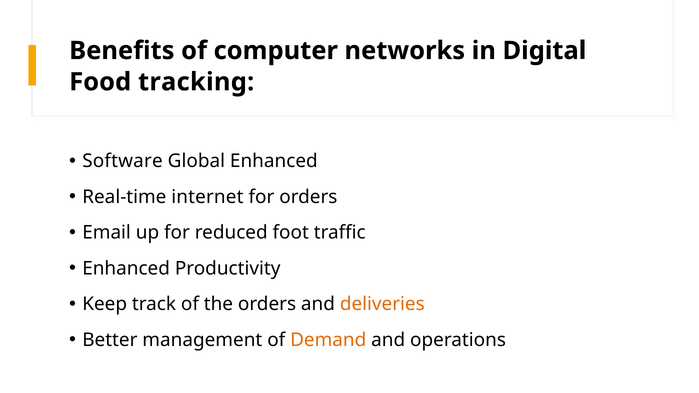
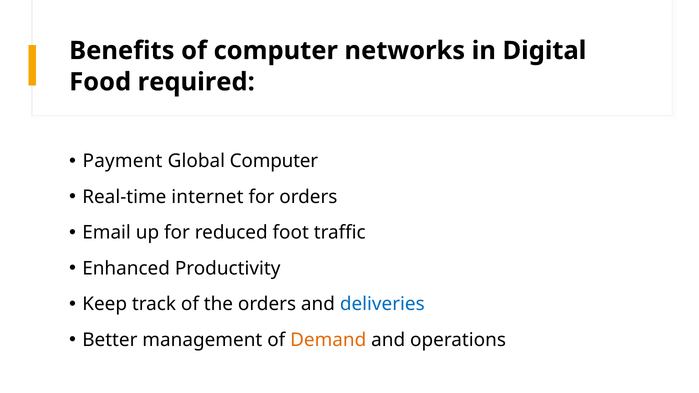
tracking: tracking -> required (196, 82)
Software: Software -> Payment (122, 161)
Global Enhanced: Enhanced -> Computer (274, 161)
deliveries colour: orange -> blue (382, 304)
